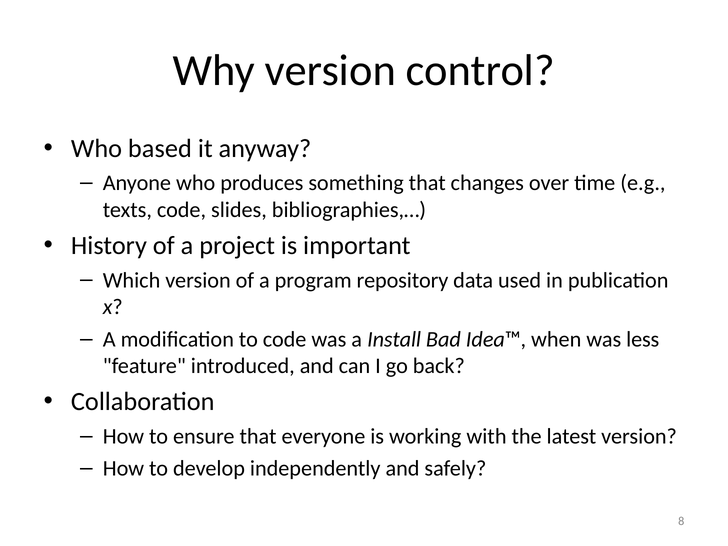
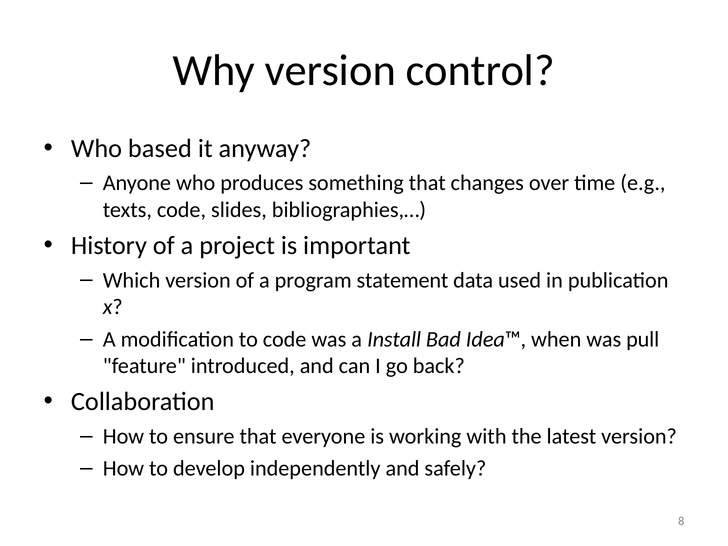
repository: repository -> statement (402, 280)
less: less -> pull (643, 339)
